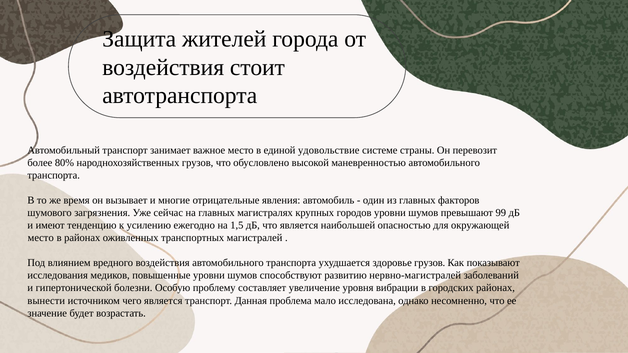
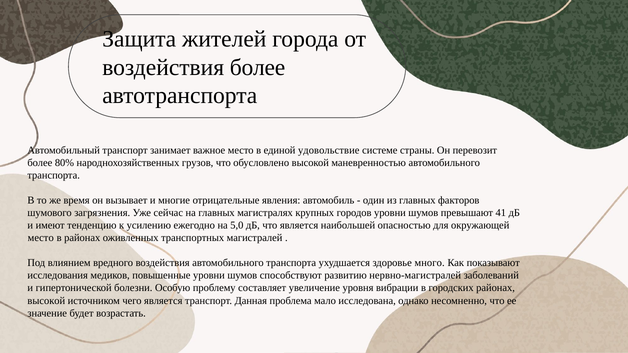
воздействия стоит: стоит -> более (257, 67)
99: 99 -> 41 (501, 213)
1,5: 1,5 -> 5,0 (237, 225)
здоровье грузов: грузов -> много (430, 263)
вынести: вынести -> высокой (46, 301)
